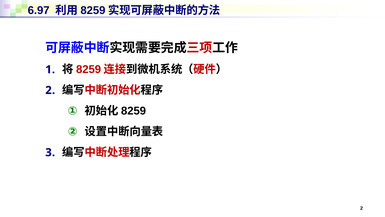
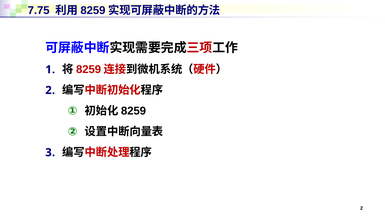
6.97: 6.97 -> 7.75 (39, 10)
